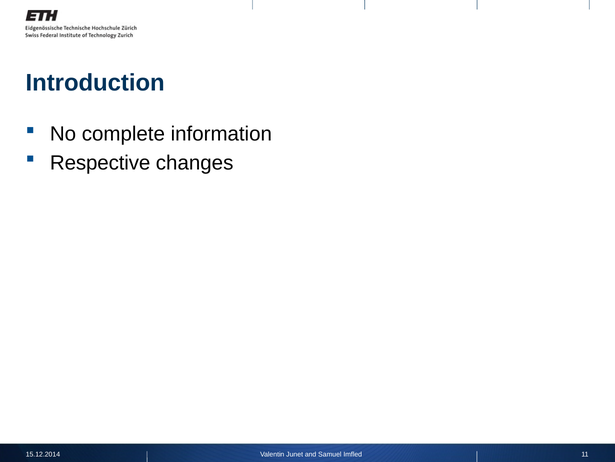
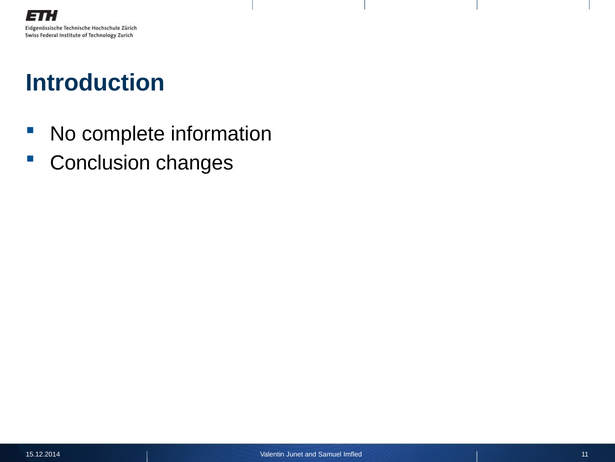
Respective: Respective -> Conclusion (100, 163)
